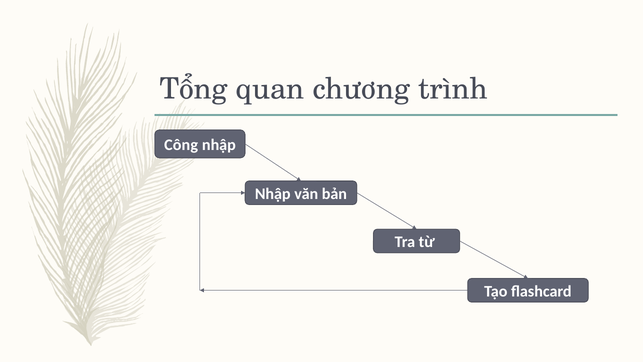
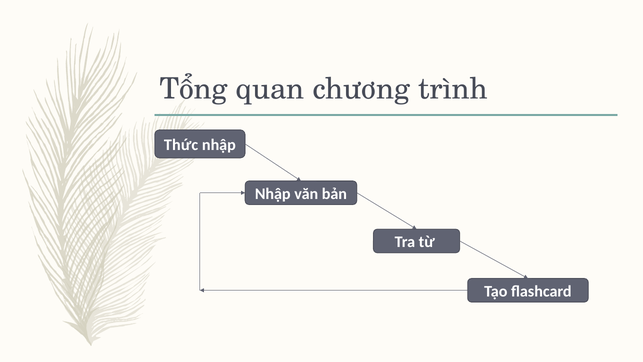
Công: Công -> Thức (181, 145)
